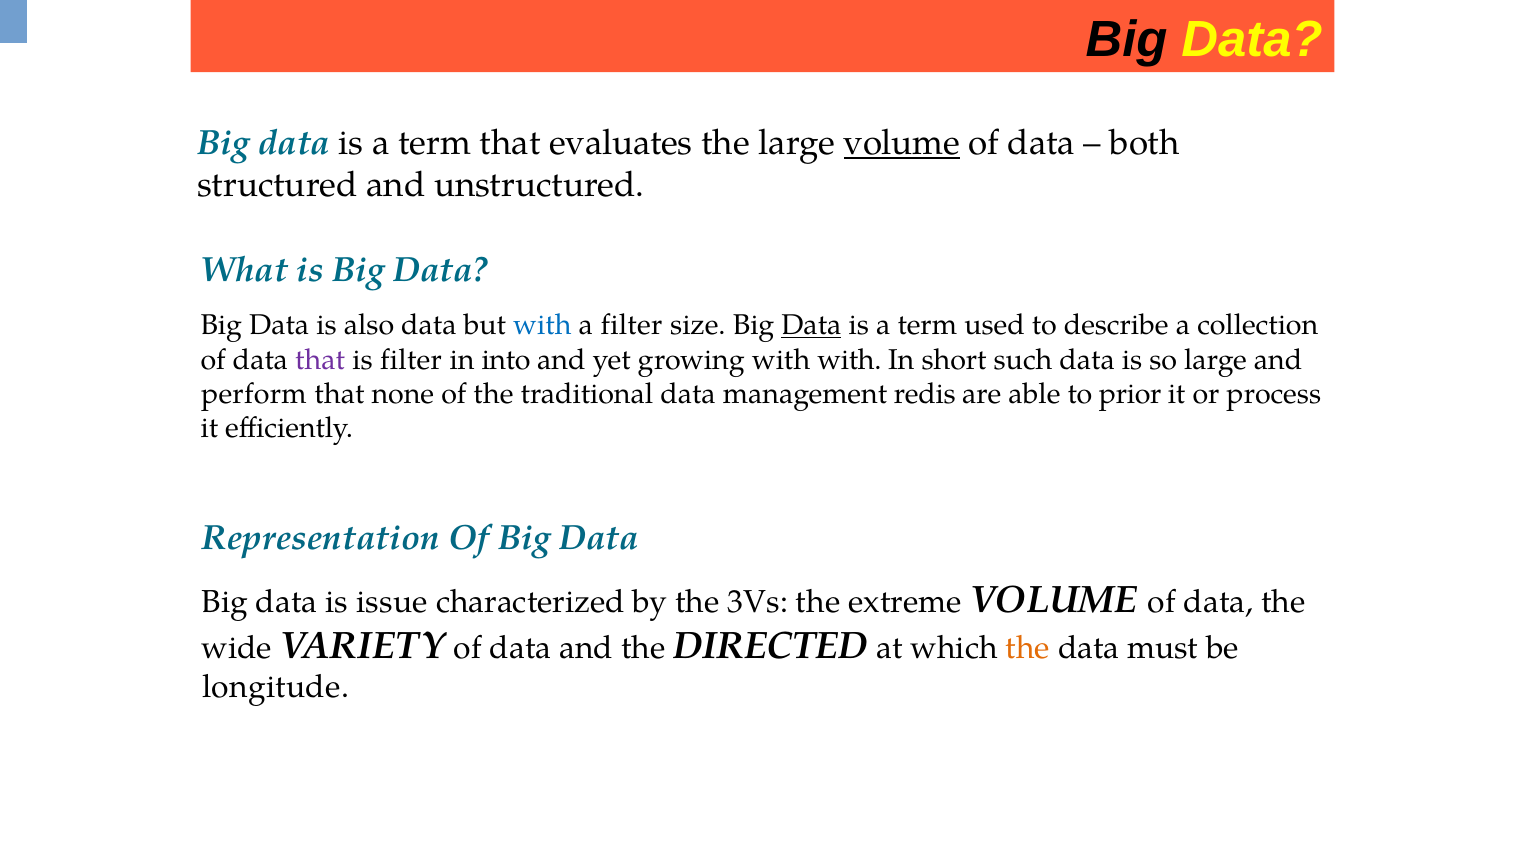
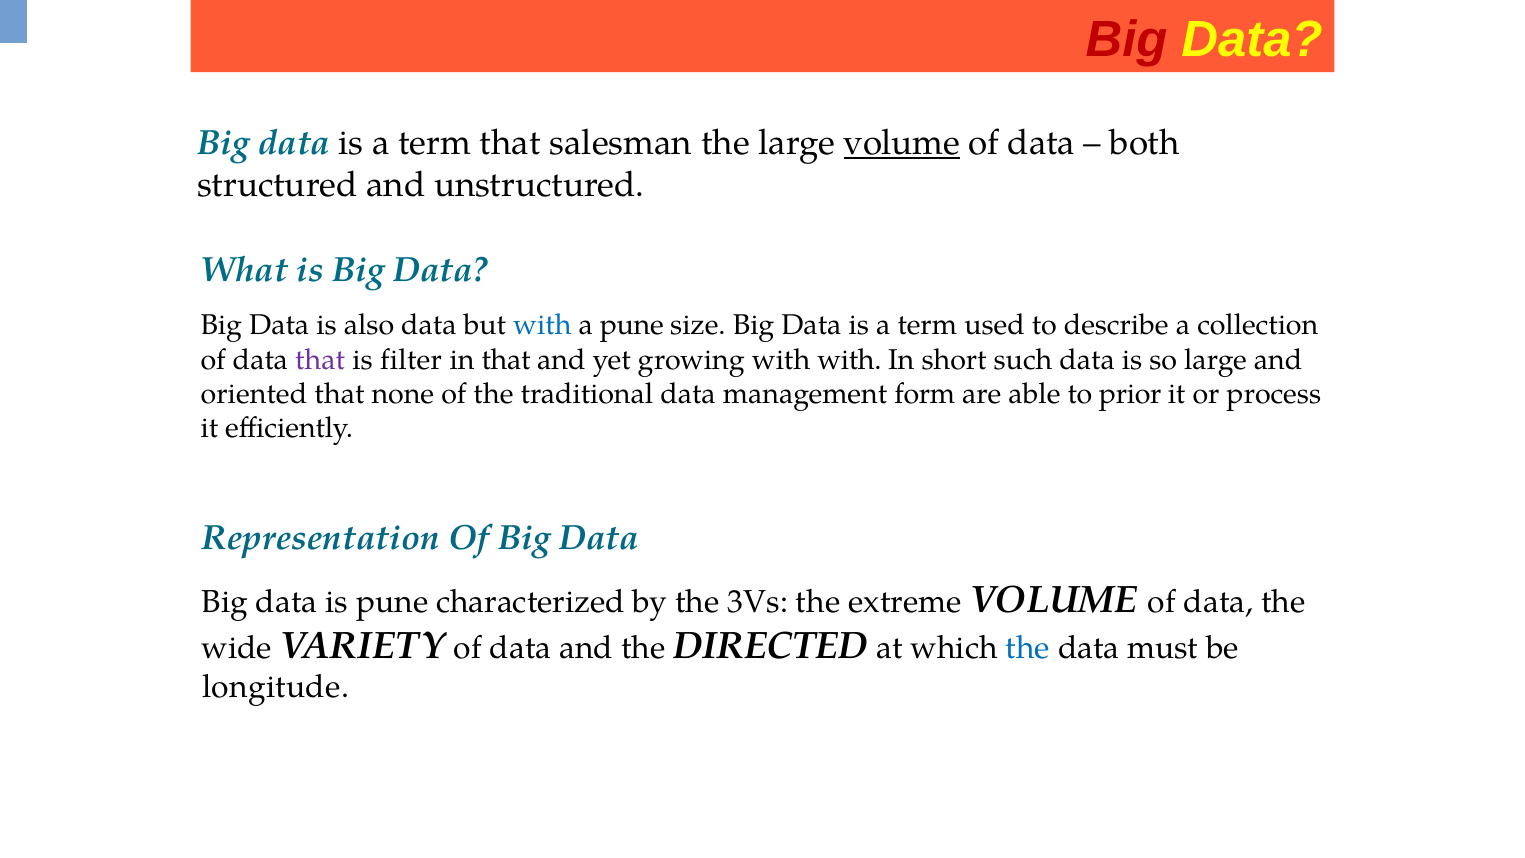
Big colour: black -> red (1126, 40)
evaluates: evaluates -> salesman (621, 143)
a filter: filter -> pune (632, 325)
Data underline: present -> none (811, 325)
in into: into -> that (506, 359)
perform: perform -> oriented (254, 394)
redis: redis -> form (925, 394)
is issue: issue -> pune (392, 602)
the colour: orange -> blue (1028, 647)
